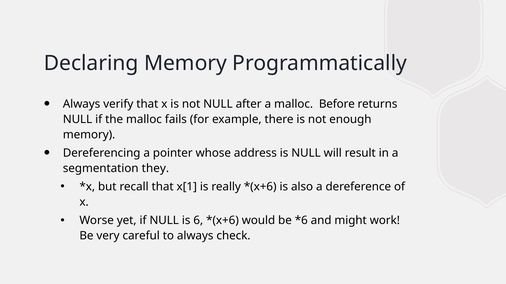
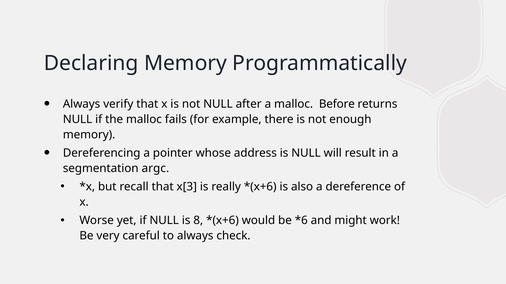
they: they -> argc (155, 169)
x[1: x[1 -> x[3 (187, 187)
6: 6 -> 8 (198, 221)
